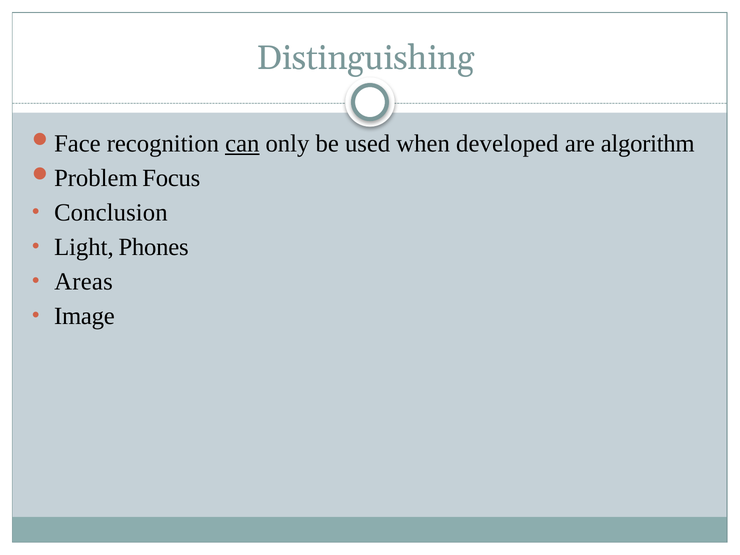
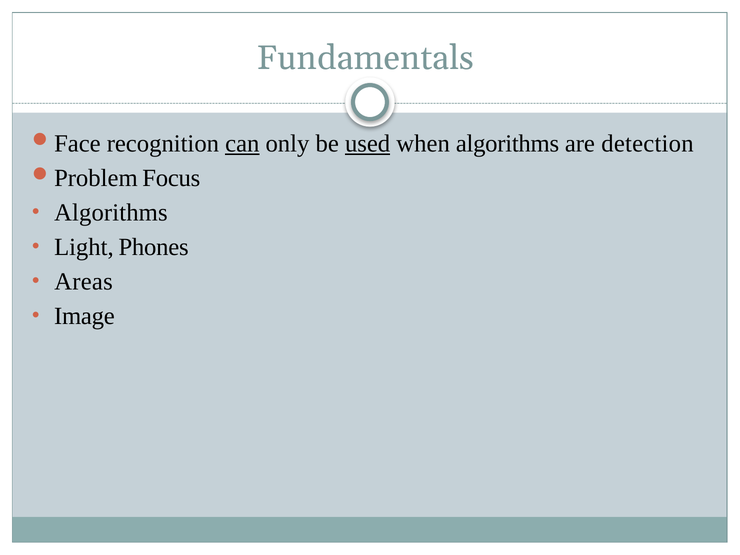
Distinguishing: Distinguishing -> Fundamentals (365, 58)
used underline: none -> present (368, 144)
when developed: developed -> algorithms (507, 144)
algorithm: algorithm -> detection (647, 144)
Conclusion: Conclusion -> Algorithms (111, 213)
